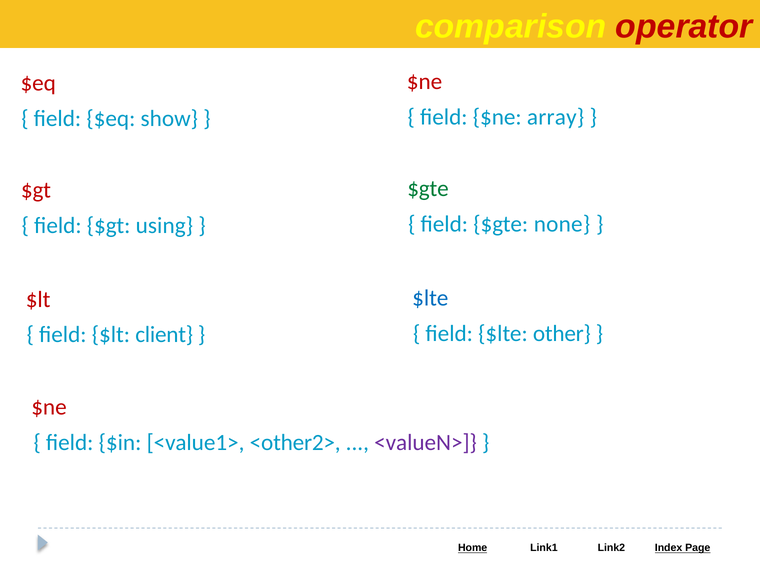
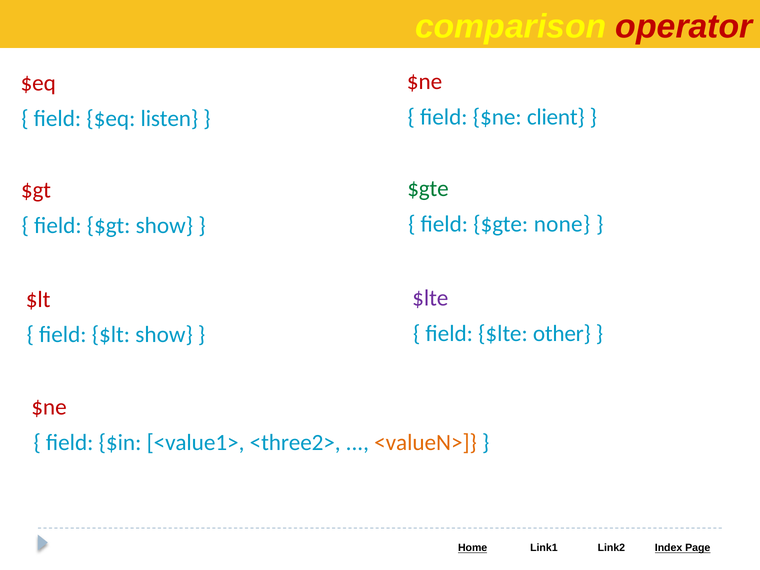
array: array -> client (556, 117)
show: show -> listen (169, 118)
$gt using: using -> show (164, 226)
$lte colour: blue -> purple (430, 298)
$lt client: client -> show (164, 335)
<other2>: <other2> -> <three2> (295, 442)
<valueN> colour: purple -> orange (426, 442)
